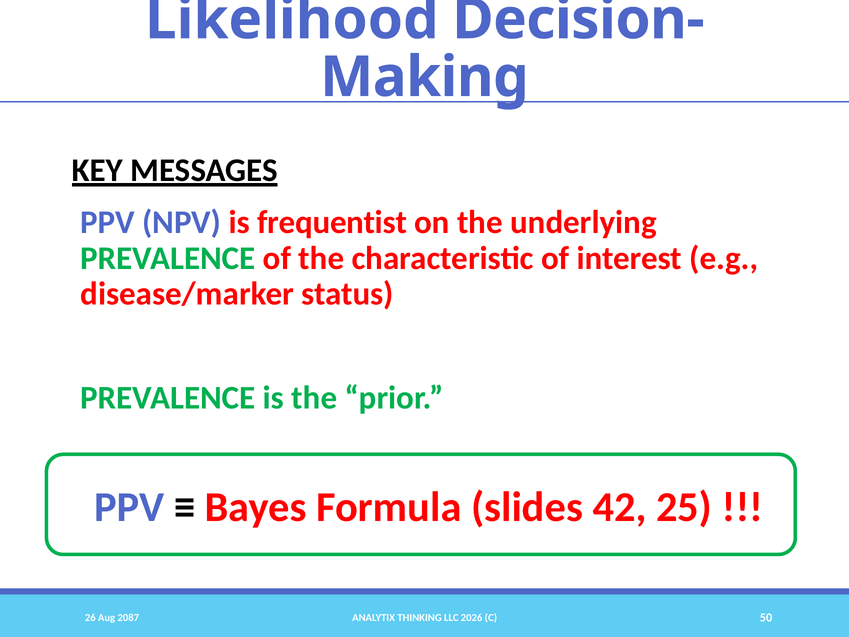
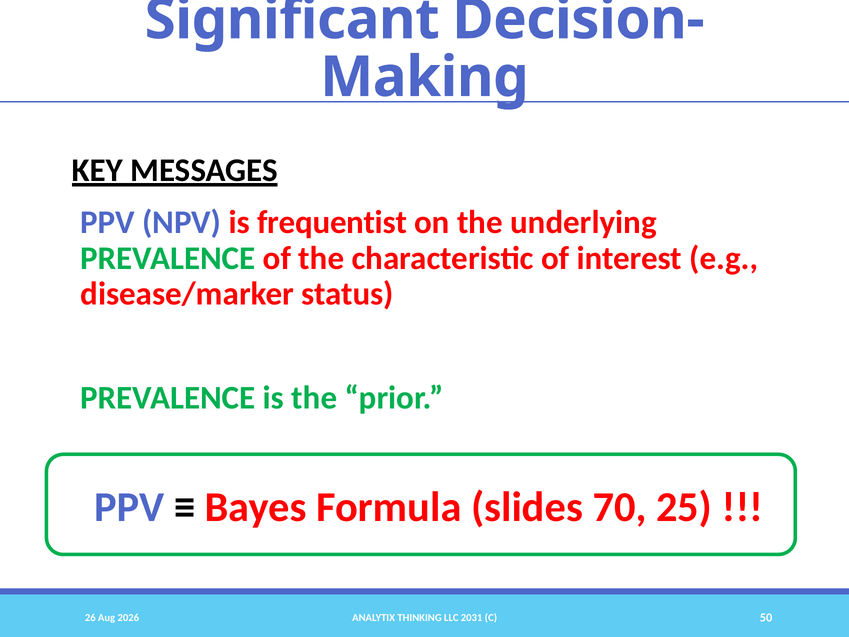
Likelihood: Likelihood -> Significant (292, 20)
42: 42 -> 70 (619, 507)
2087: 2087 -> 2026 (128, 617)
2026: 2026 -> 2031 (472, 617)
